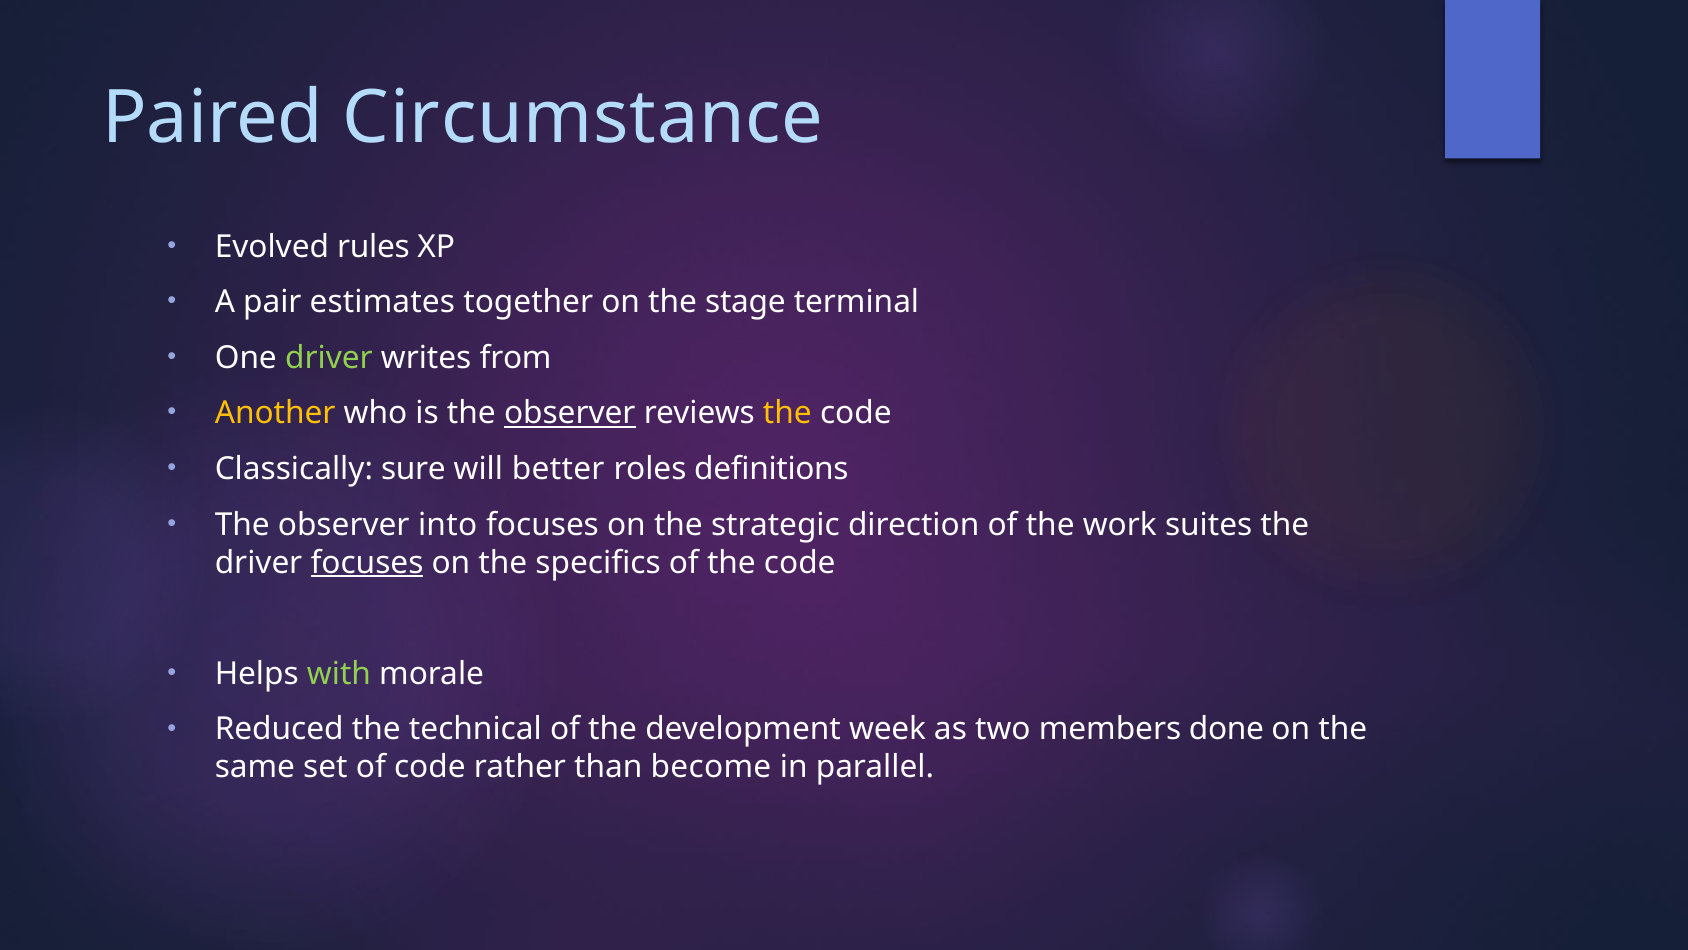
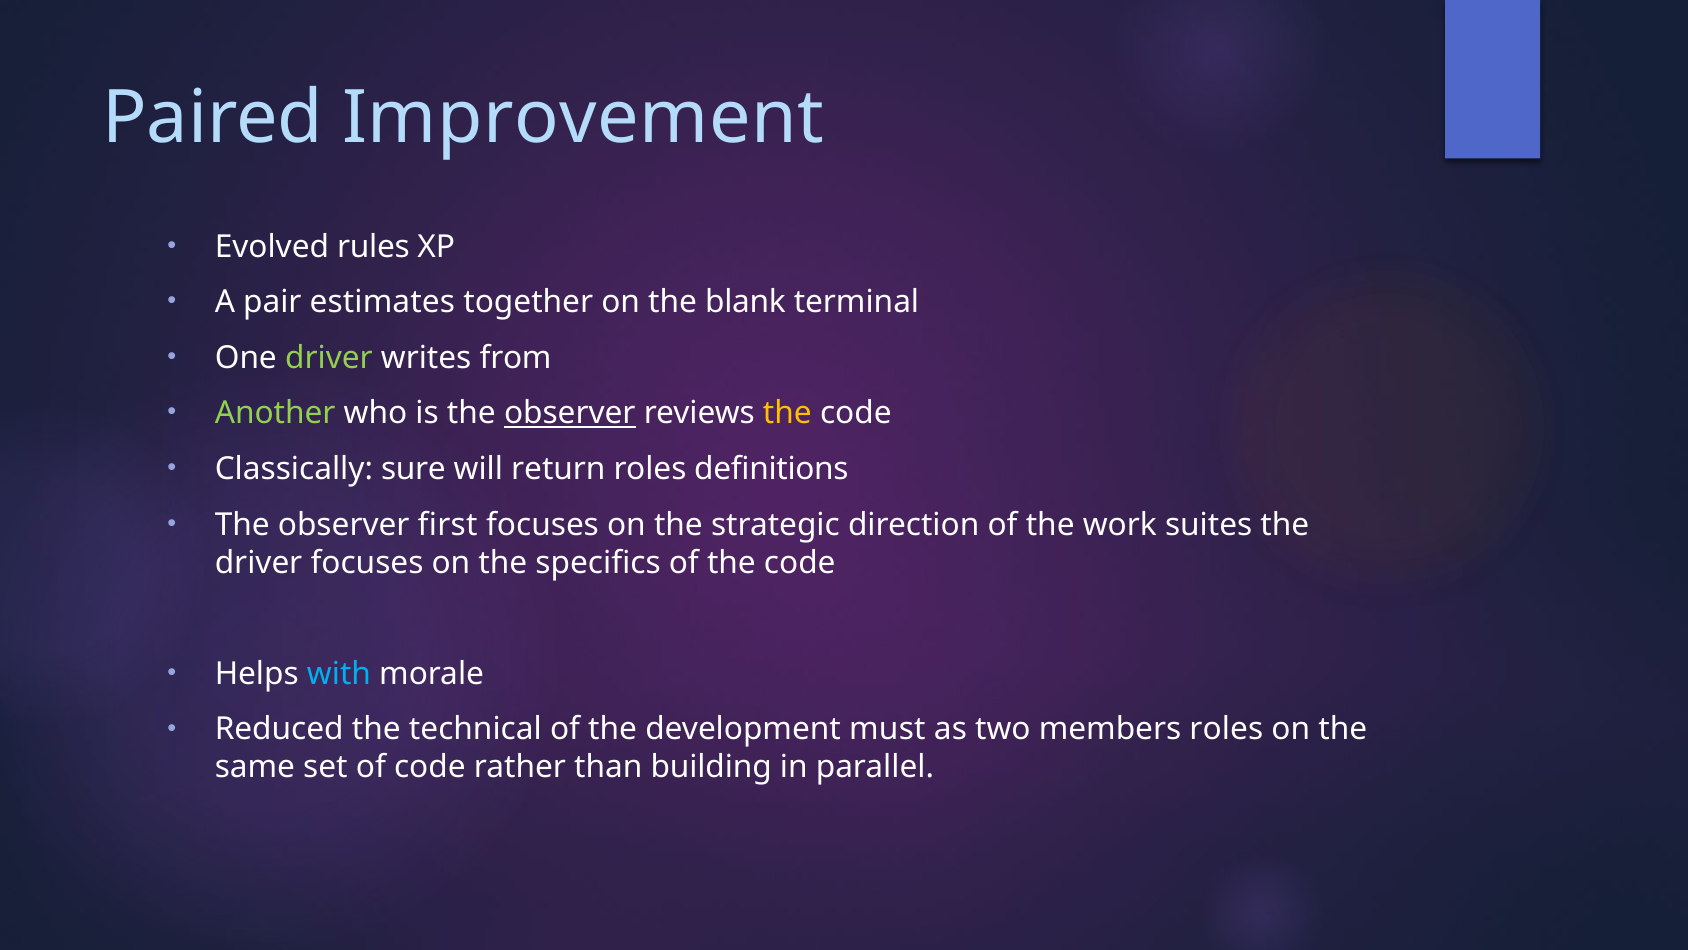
Circumstance: Circumstance -> Improvement (583, 119)
stage: stage -> blank (745, 302)
Another colour: yellow -> light green (275, 413)
better: better -> return (558, 469)
into: into -> first (448, 524)
focuses underline: present -> none (367, 562)
with colour: light green -> light blue (339, 674)
week: week -> must (887, 729)
members done: done -> roles (1226, 729)
become: become -> building (711, 767)
